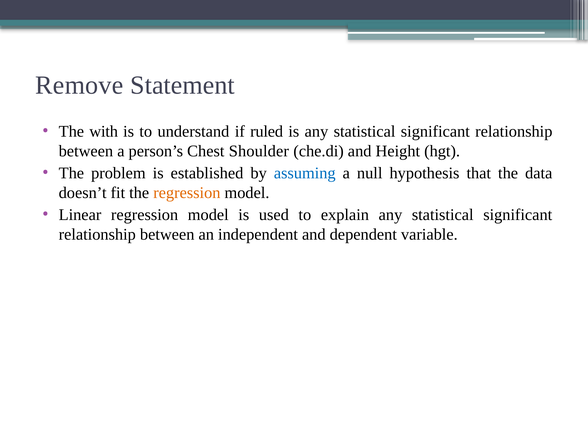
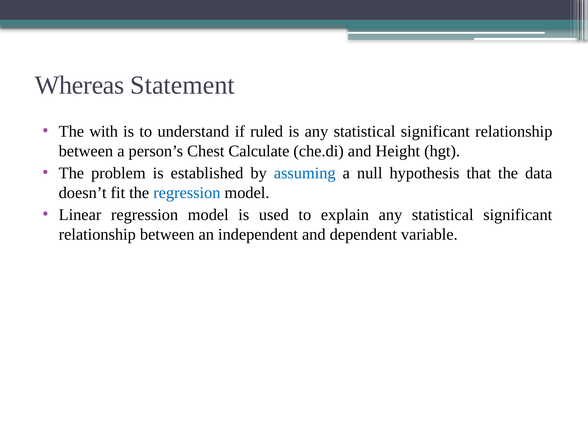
Remove: Remove -> Whereas (80, 85)
Shoulder: Shoulder -> Calculate (259, 151)
regression colour: orange -> blue (187, 193)
